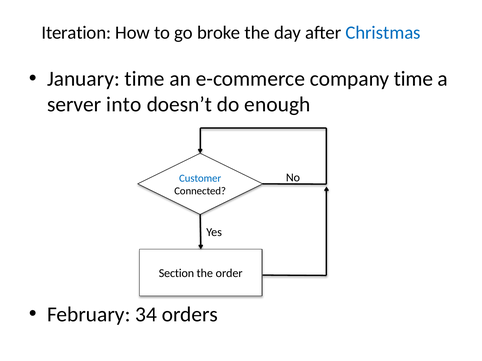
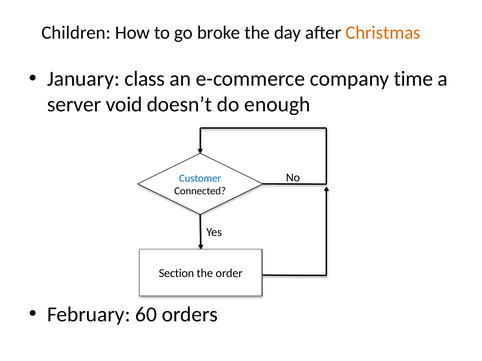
Iteration: Iteration -> Children (76, 33)
Christmas colour: blue -> orange (383, 33)
January time: time -> class (145, 79)
into: into -> void (124, 105)
34: 34 -> 60 (146, 315)
